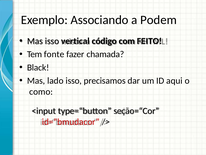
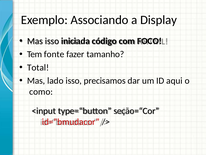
Podem: Podem -> Display (159, 20)
vertical: vertical -> iniciada (75, 41)
FEITO: FEITO -> FOCO (149, 41)
chamada: chamada -> tamanho (105, 54)
Black: Black -> Total (38, 67)
